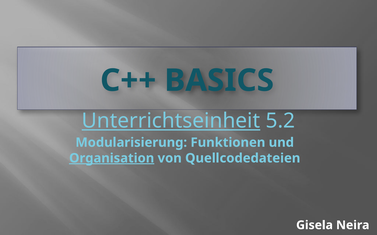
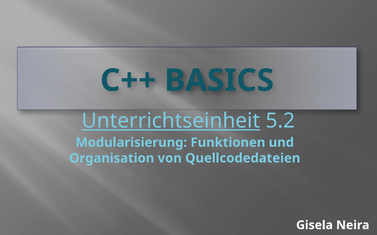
Organisation underline: present -> none (112, 158)
